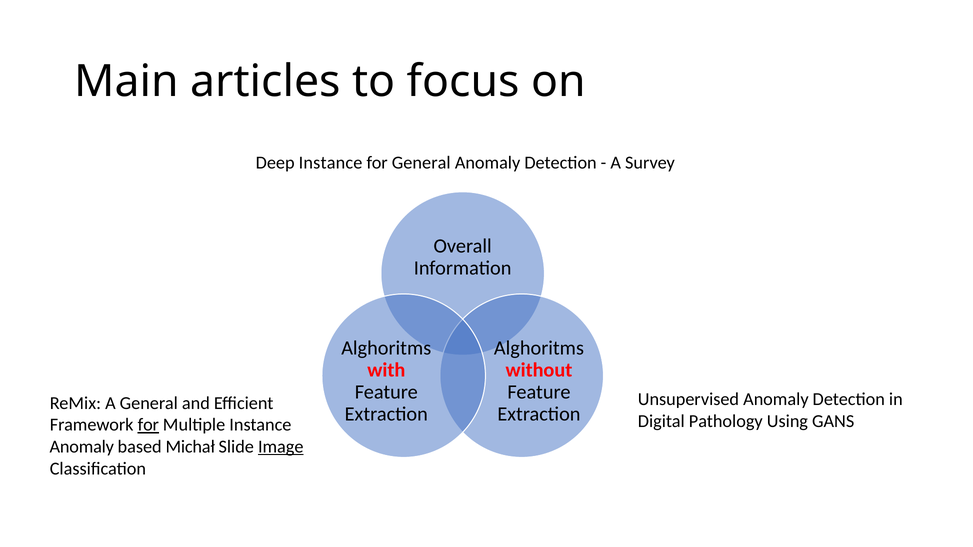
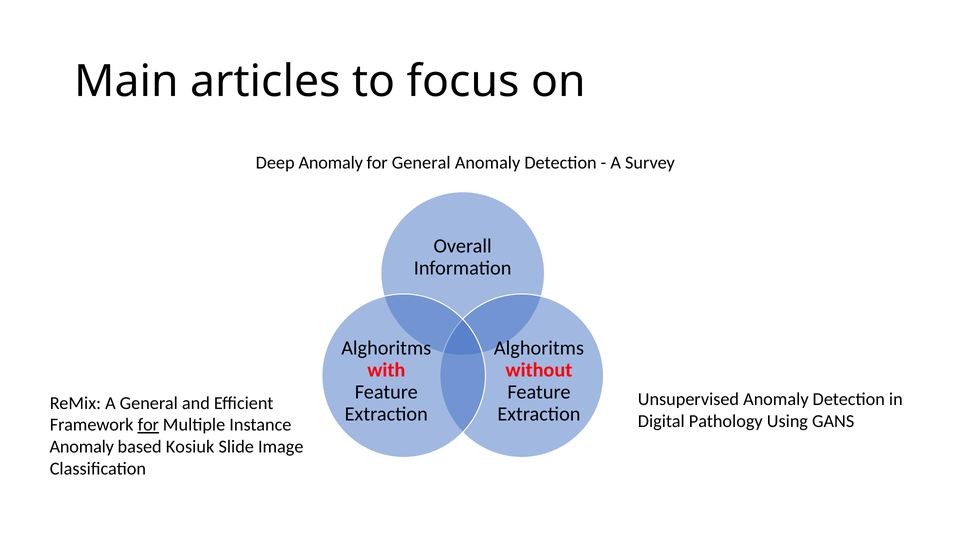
Deep Instance: Instance -> Anomaly (331, 163)
Michał: Michał -> Kosiuk (190, 447)
Image underline: present -> none (281, 447)
